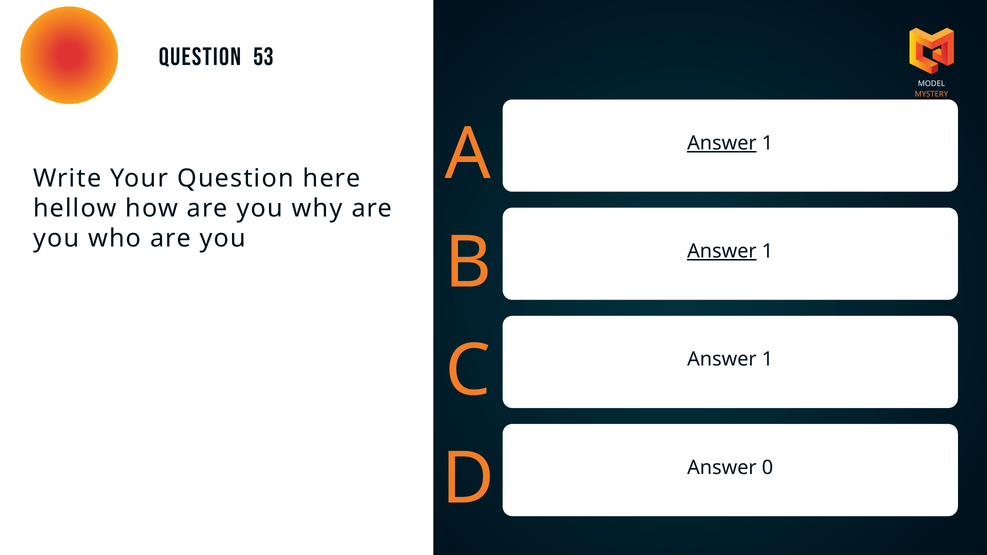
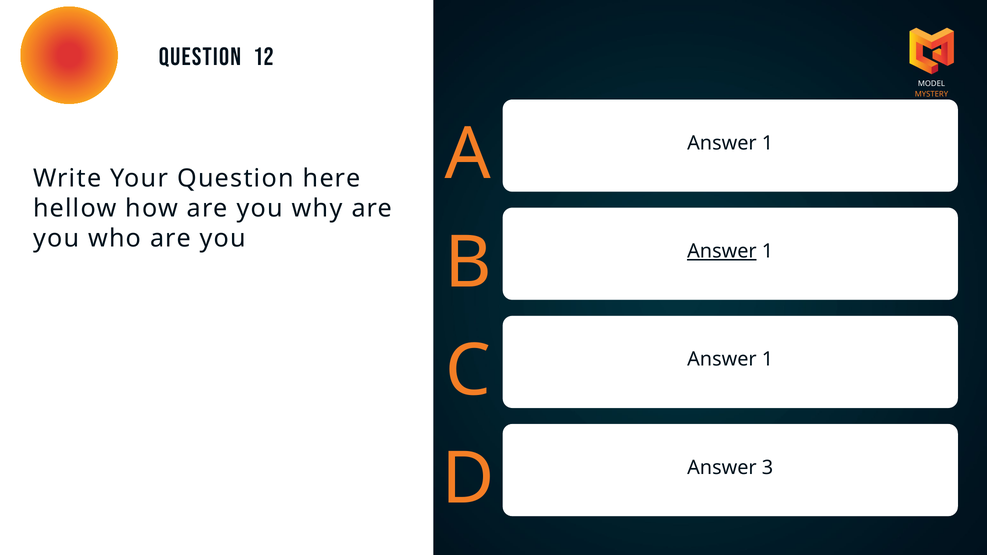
53: 53 -> 12 (263, 57)
Answer underline: present -> none (722, 143)
0: 0 -> 3 (768, 468)
